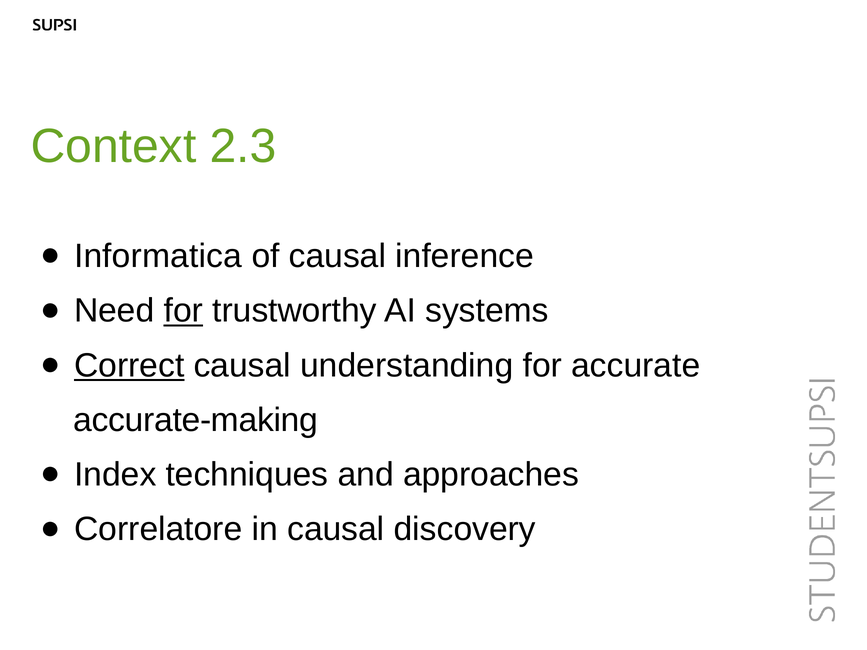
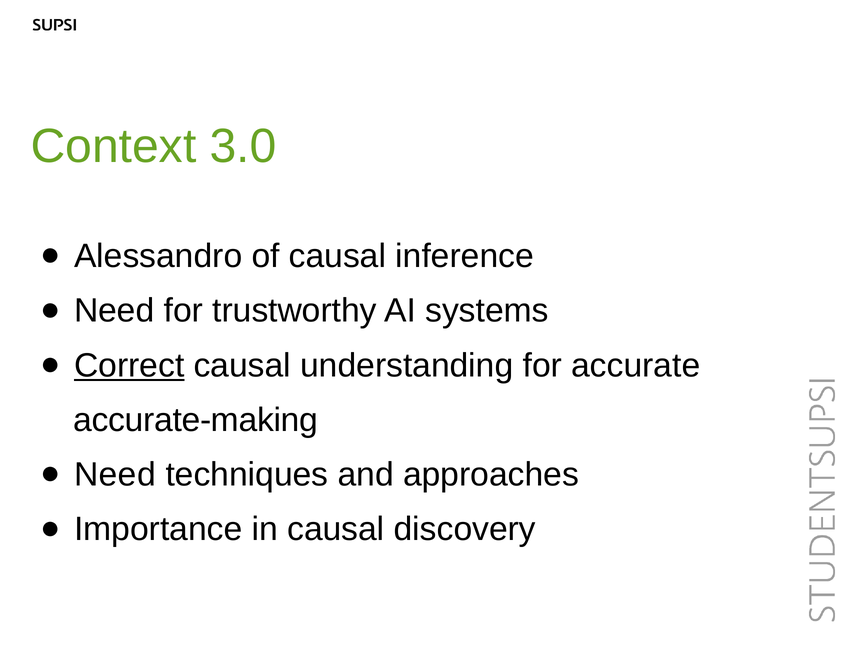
2.3: 2.3 -> 3.0 (243, 146)
Informatica: Informatica -> Alessandro (158, 256)
for underline: present -> none (183, 311)
Index: Index -> Need (115, 475)
Correlatore: Correlatore -> Importance (158, 529)
